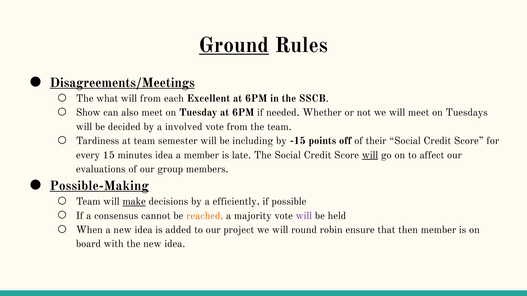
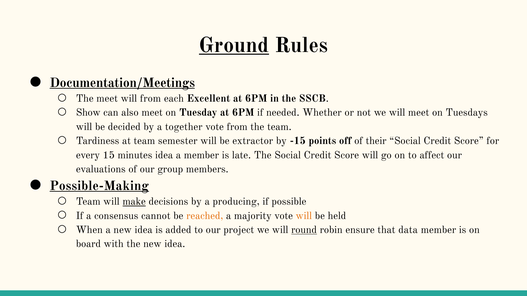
Disagreements/Meetings: Disagreements/Meetings -> Documentation/Meetings (122, 83)
The what: what -> meet (107, 99)
involved: involved -> together (184, 127)
including: including -> extractor (253, 141)
will underline: present -> none (370, 155)
efficiently: efficiently -> producing (236, 202)
will colour: purple -> orange (304, 216)
round underline: none -> present (304, 230)
then: then -> data (408, 230)
